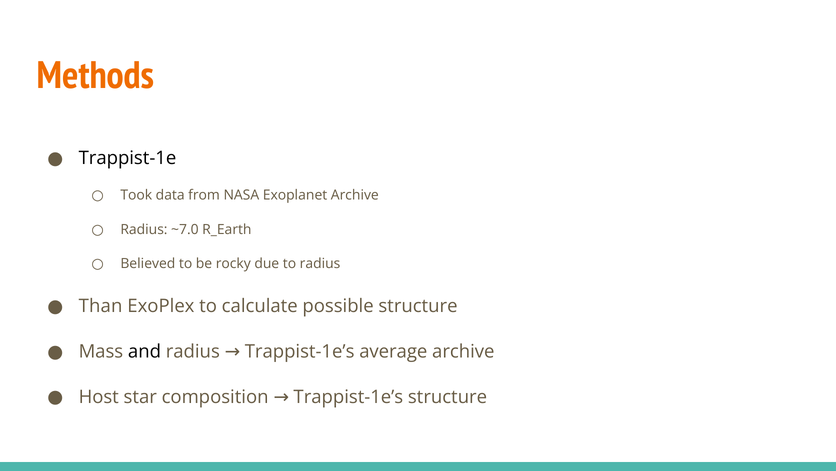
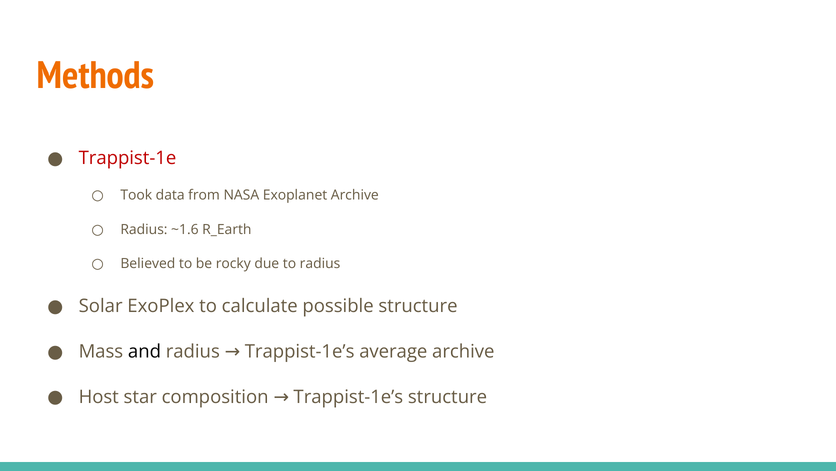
Trappist-1e colour: black -> red (128, 158)
~7.0: ~7.0 -> ~1.6 (185, 229)
Than: Than -> Solar (101, 306)
